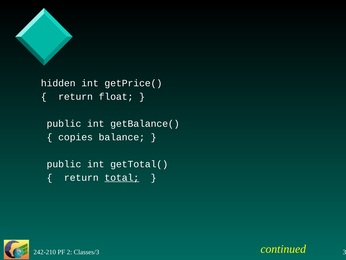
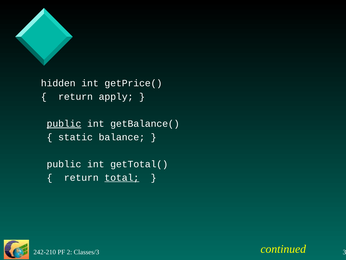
float: float -> apply (116, 97)
public underline: none -> present (64, 123)
copies: copies -> static (76, 137)
